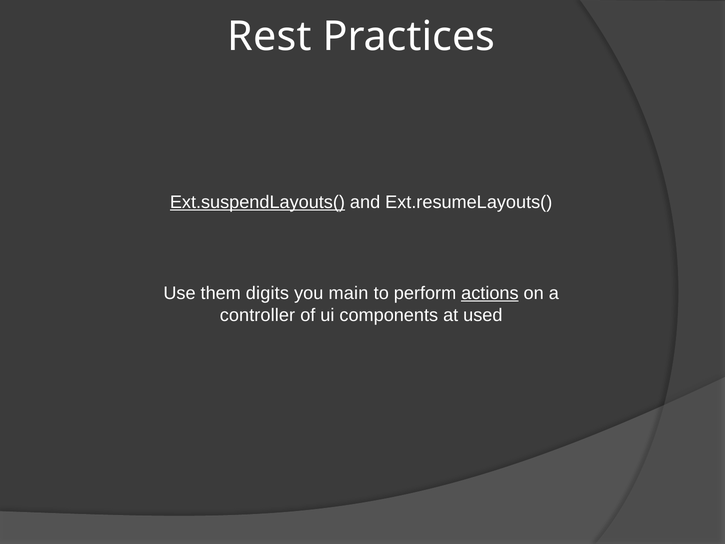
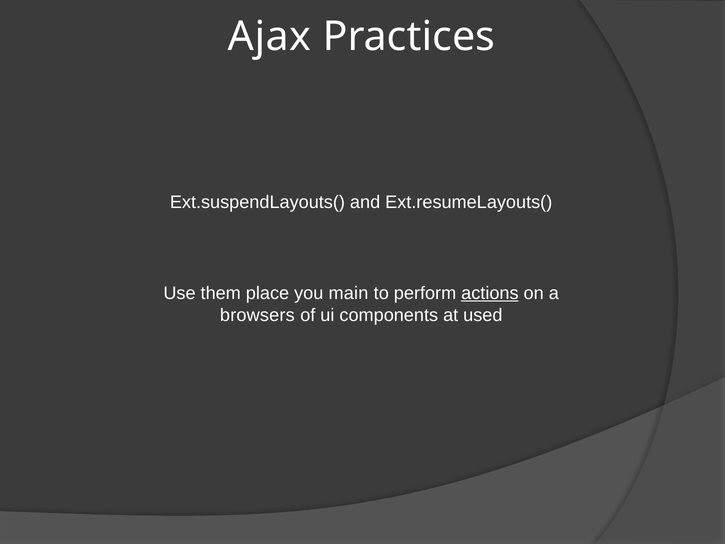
Rest: Rest -> Ajax (269, 36)
Ext.suspendLayouts( underline: present -> none (257, 202)
digits: digits -> place (268, 293)
controller: controller -> browsers (257, 315)
